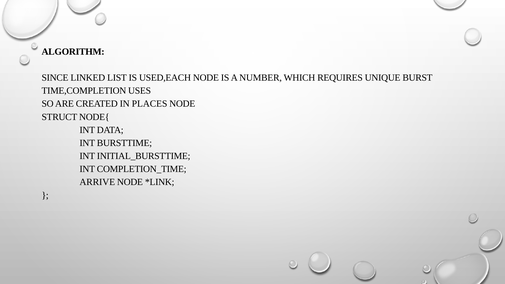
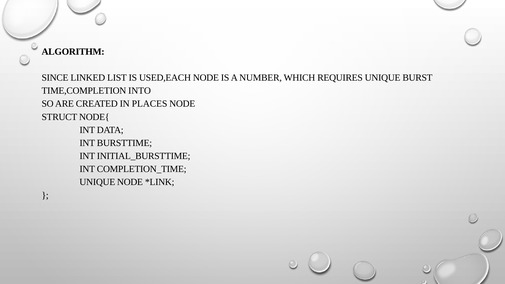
USES: USES -> INTO (140, 91)
ARRIVE: ARRIVE -> UNIQUE (97, 182)
